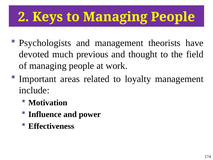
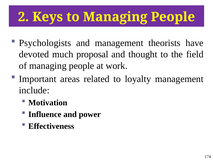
previous: previous -> proposal (92, 54)
